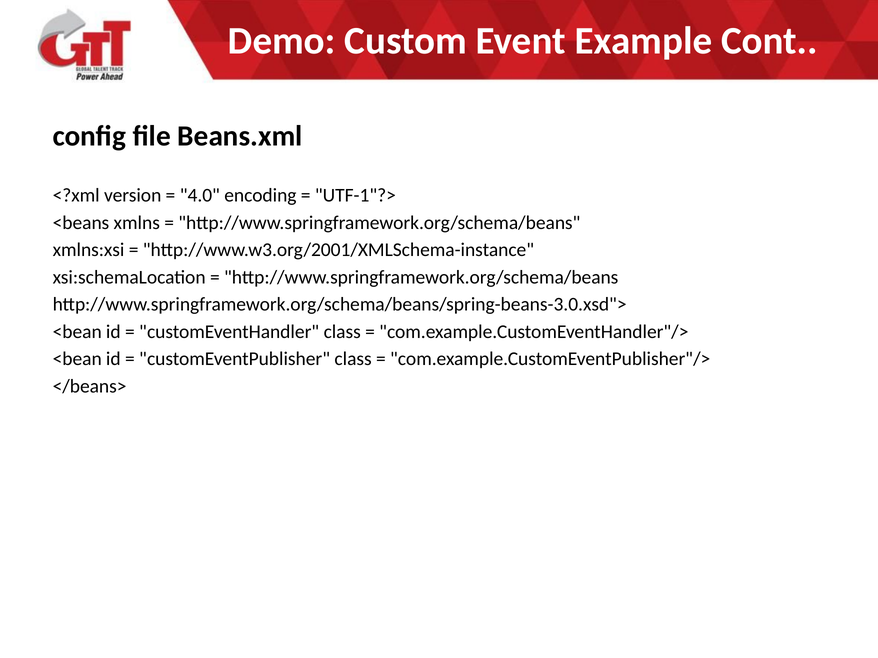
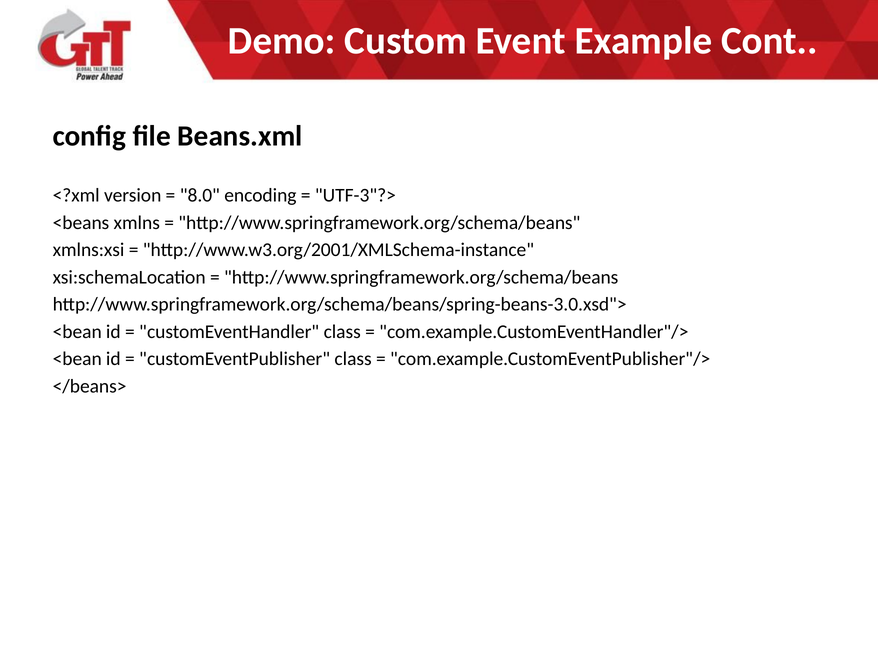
4.0: 4.0 -> 8.0 (200, 196)
UTF-1"?>: UTF-1"?> -> UTF-3"?> (355, 196)
